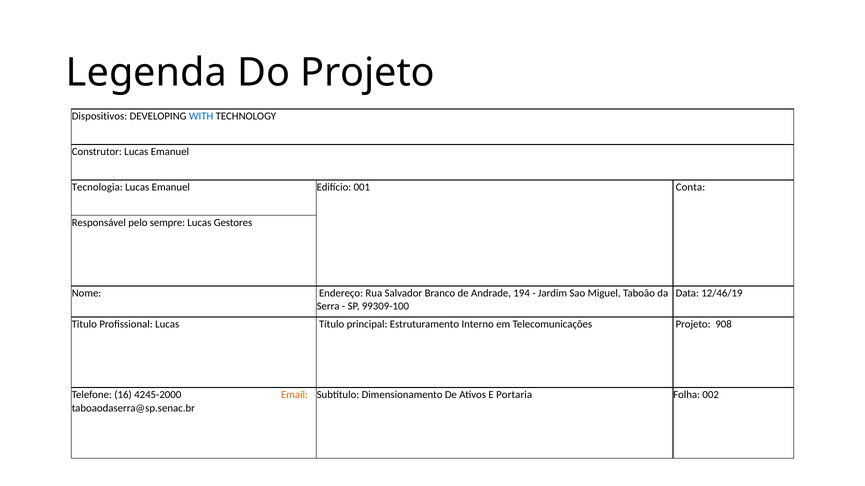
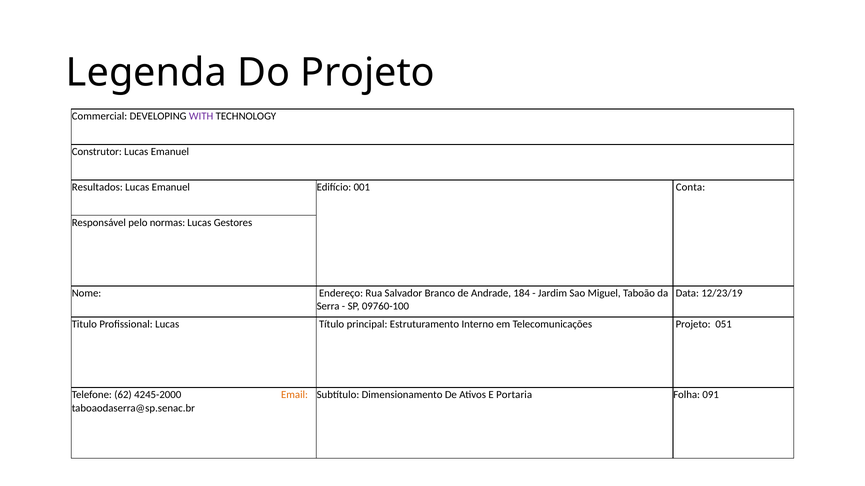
Dispositivos: Dispositivos -> Commercial (100, 116)
WITH colour: blue -> purple (201, 116)
Tecnologia: Tecnologia -> Resultados (97, 187)
sempre: sempre -> normas (167, 223)
194: 194 -> 184 (522, 293)
12/46/19: 12/46/19 -> 12/23/19 (722, 293)
99309-100: 99309-100 -> 09760-100 (385, 307)
908: 908 -> 051 (724, 325)
16: 16 -> 62 (123, 395)
002: 002 -> 091 (711, 395)
